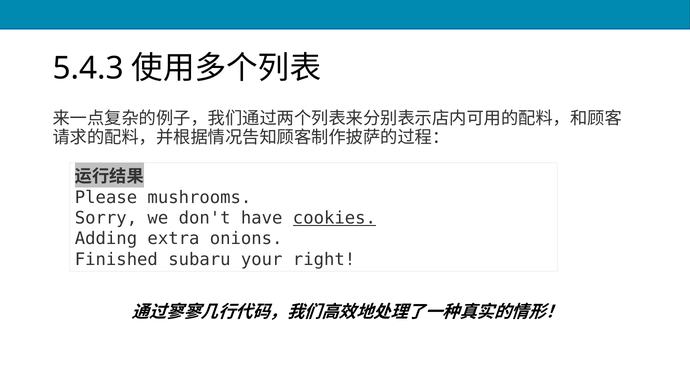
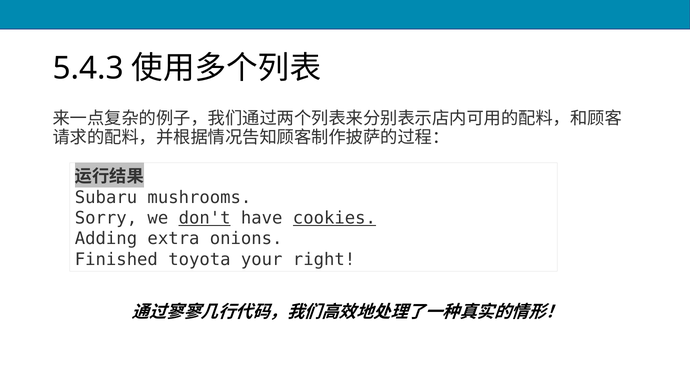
Please: Please -> Subaru (106, 197)
don't underline: none -> present (205, 218)
subaru: subaru -> toyota (199, 260)
